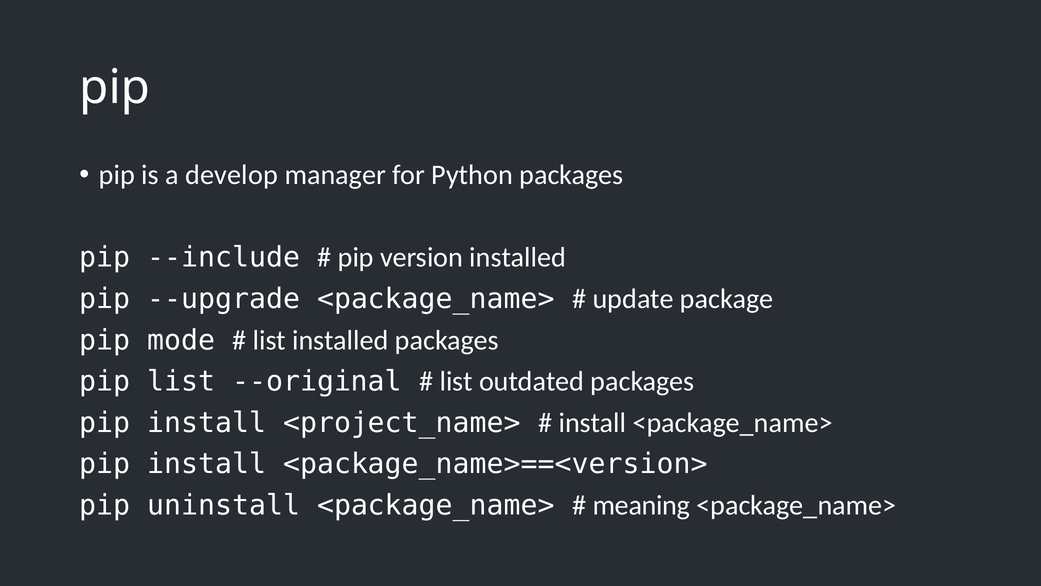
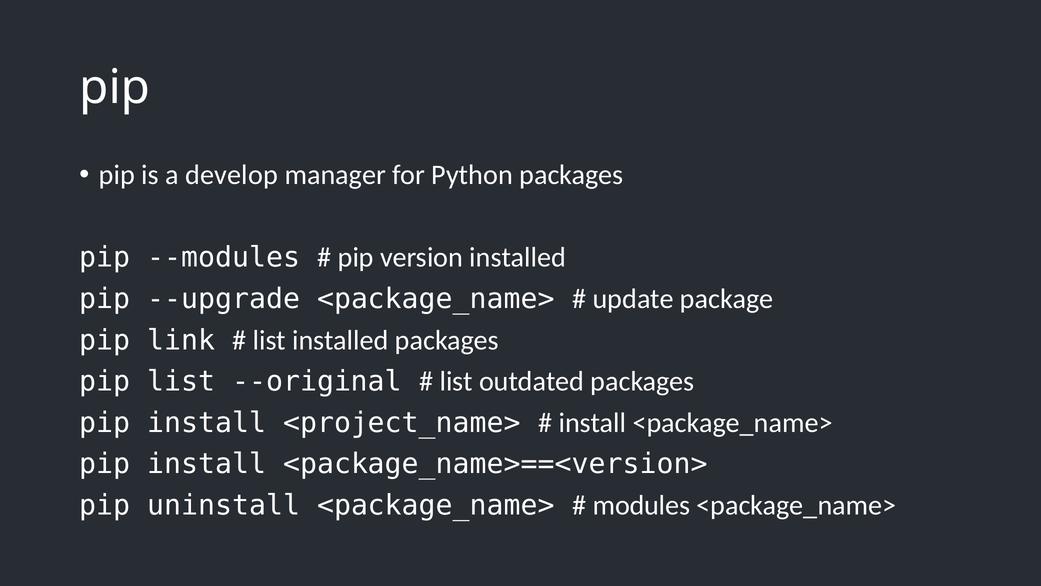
--include: --include -> --modules (224, 257)
mode: mode -> link (181, 340)
meaning: meaning -> modules (641, 505)
